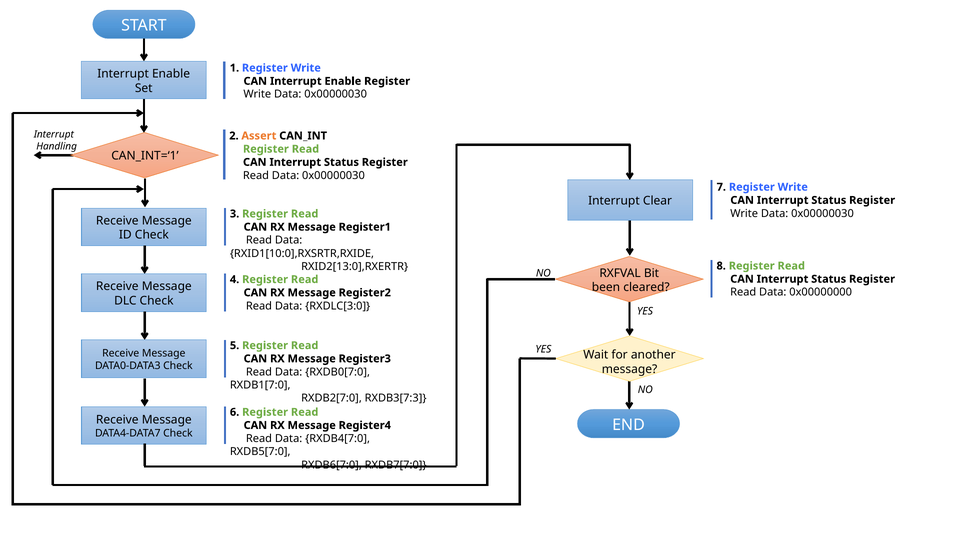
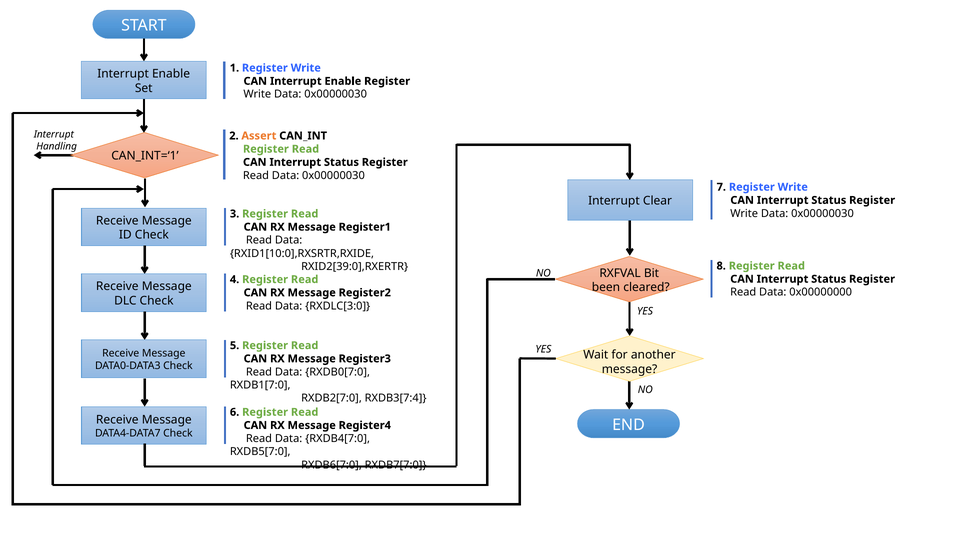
RXID2[13:0],RXERTR: RXID2[13:0],RXERTR -> RXID2[39:0],RXERTR (355, 267)
RXDB3[7:3: RXDB3[7:3 -> RXDB3[7:4 (396, 399)
